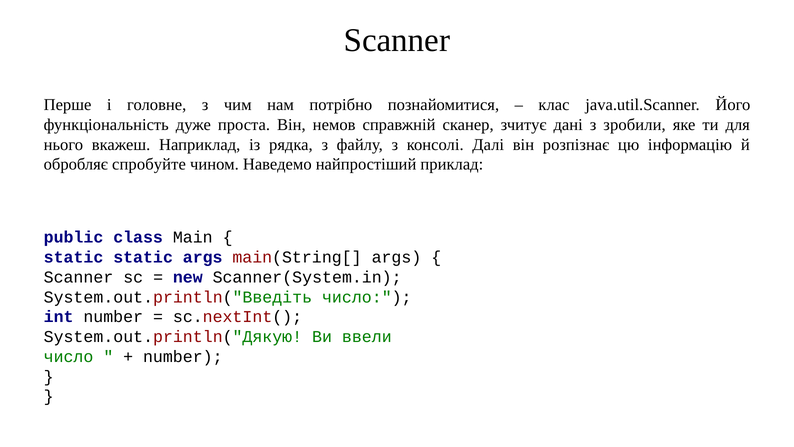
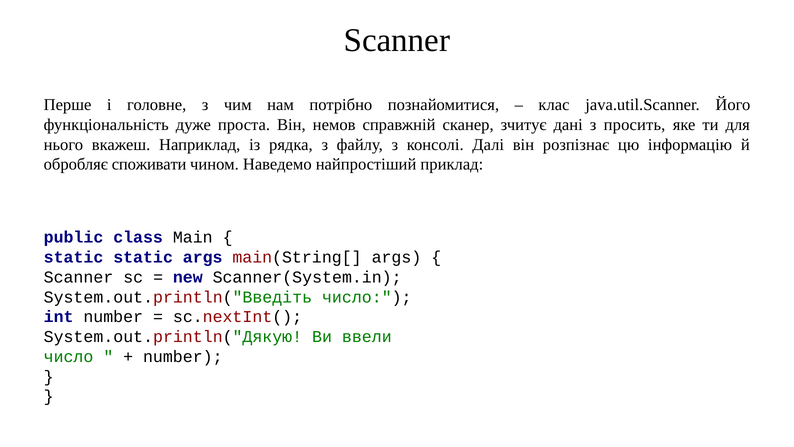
зробили: зробили -> просить (635, 125)
спробуйте: спробуйте -> споживати (149, 164)
